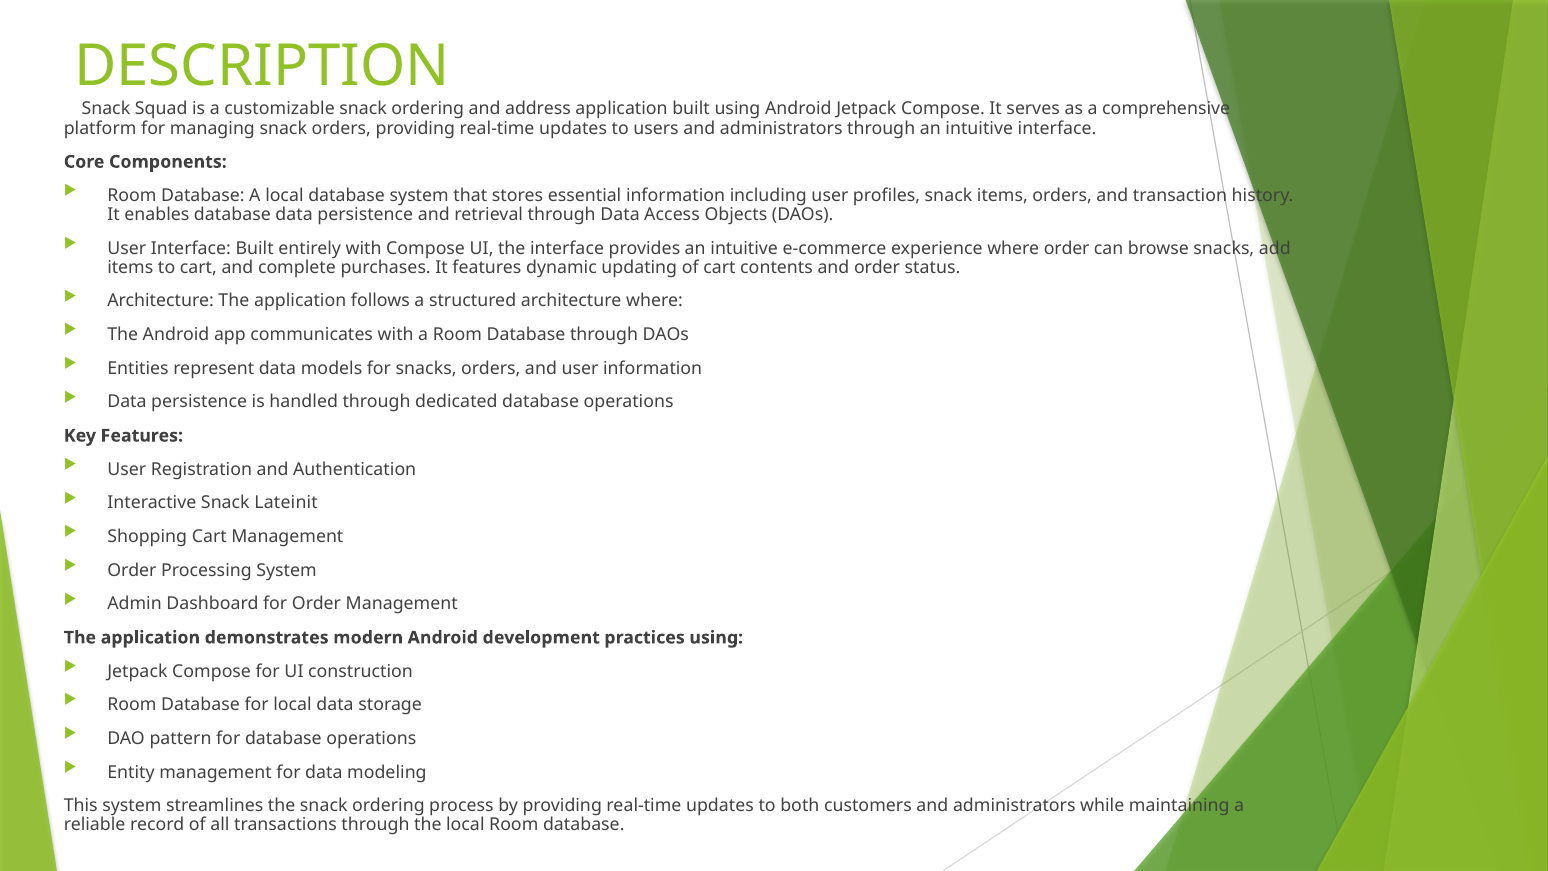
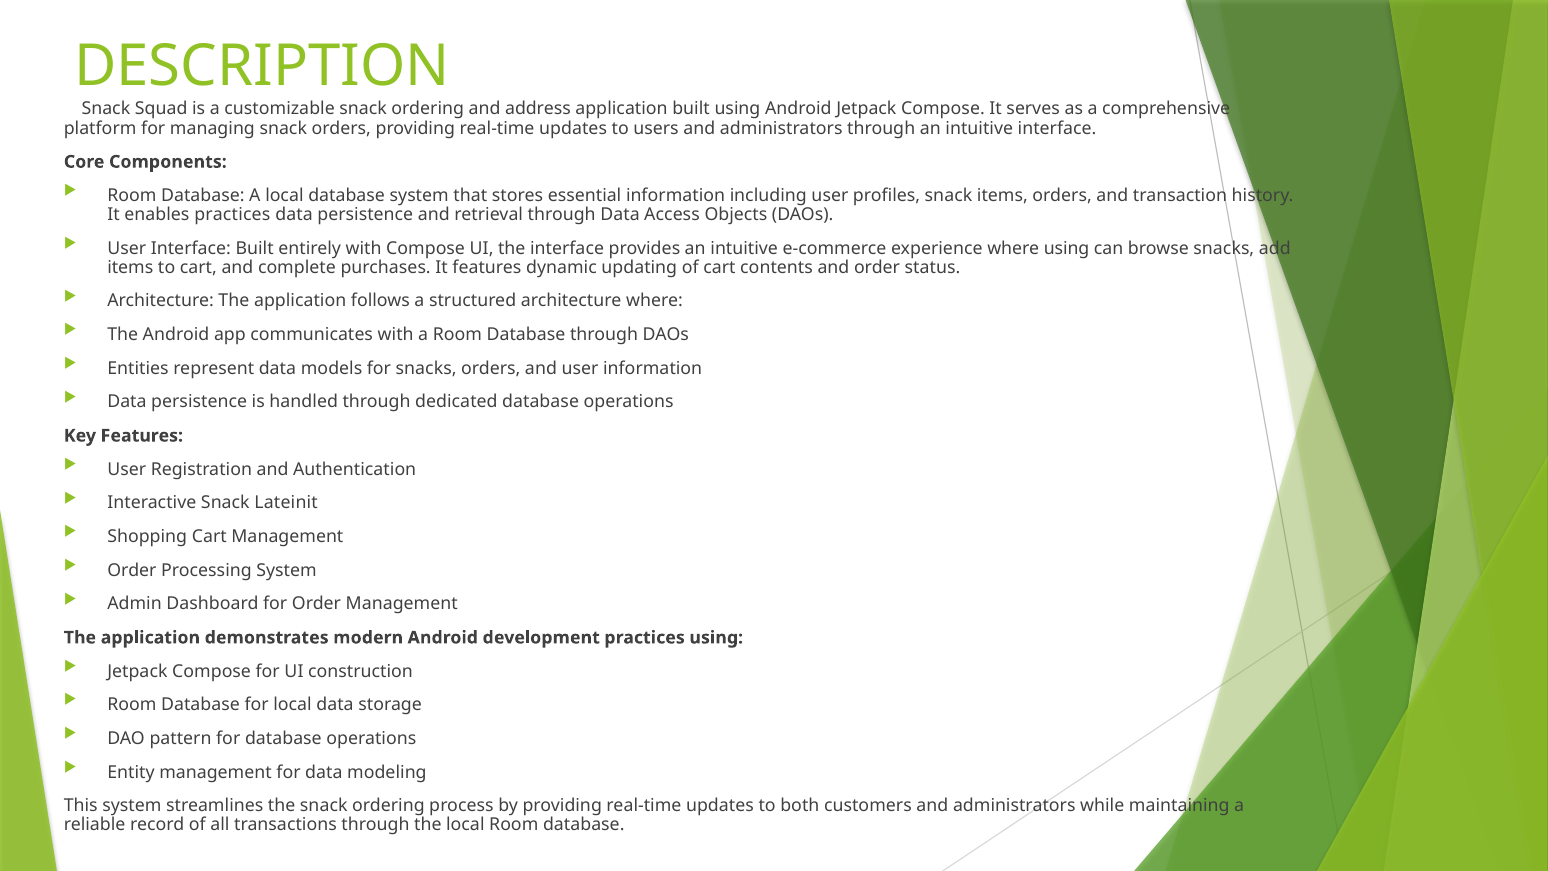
enables database: database -> practices (232, 215)
where order: order -> using (1067, 248)
